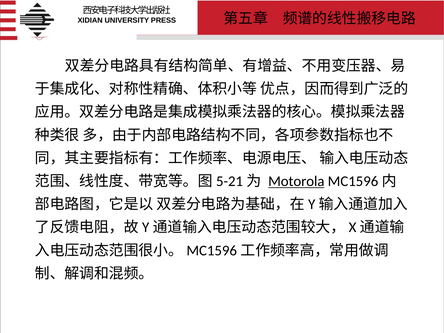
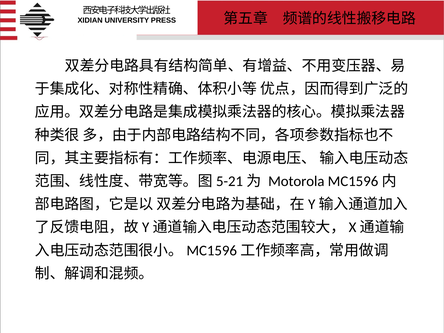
Motorola underline: present -> none (296, 181)
